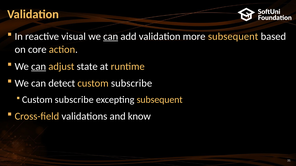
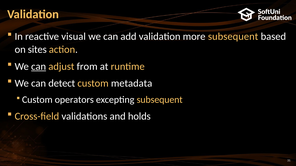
can underline: present -> none (111, 36)
core: core -> sites (37, 50)
state: state -> from (87, 67)
subscribe: subscribe -> metadata (132, 83)
subscribe: subscribe -> operators (74, 100)
know: know -> holds (139, 117)
